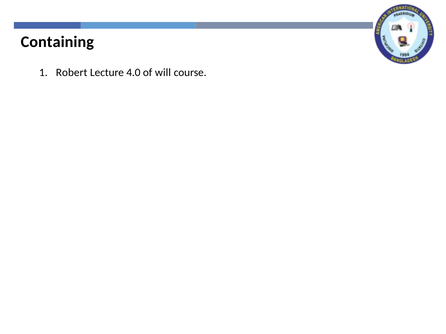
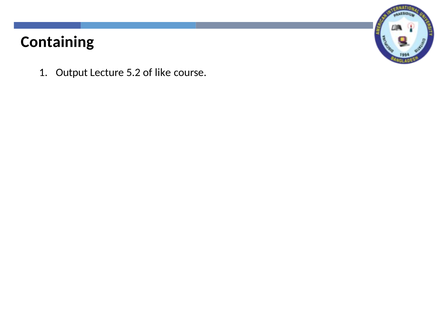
Robert: Robert -> Output (72, 73)
4.0: 4.0 -> 5.2 (133, 73)
will: will -> like (163, 73)
